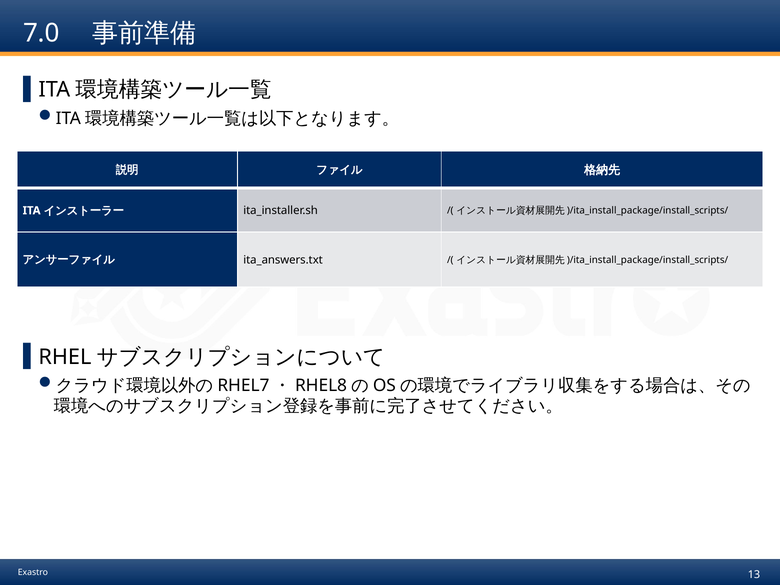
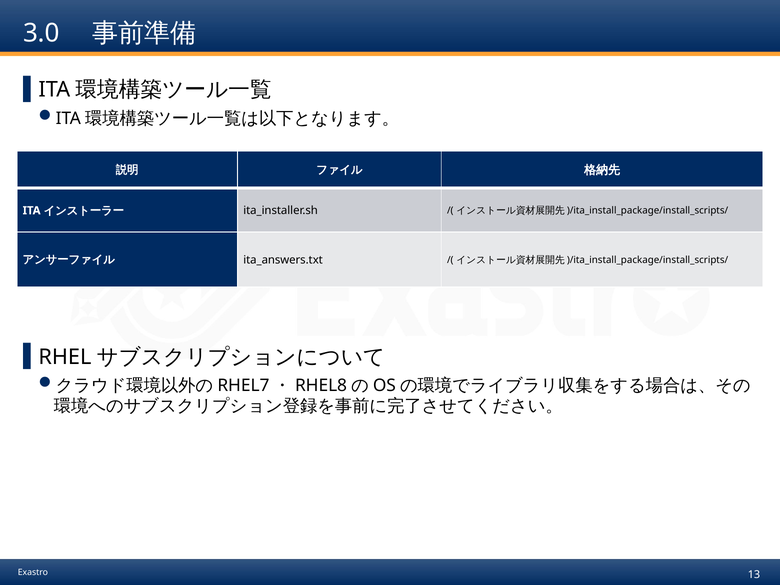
7.0: 7.0 -> 3.0 (41, 33)
